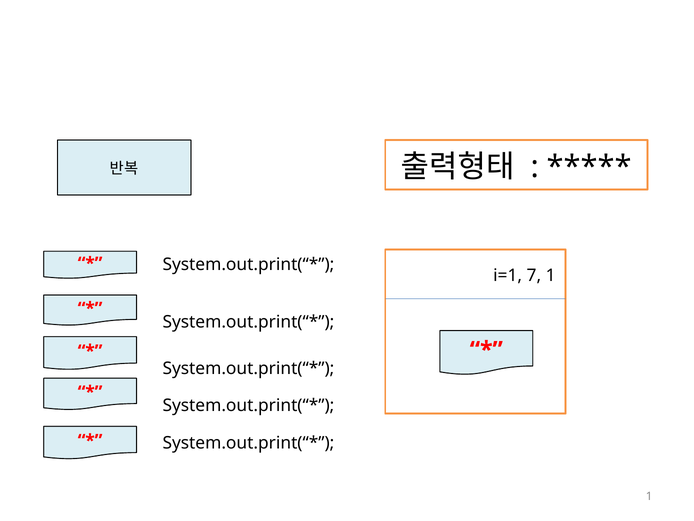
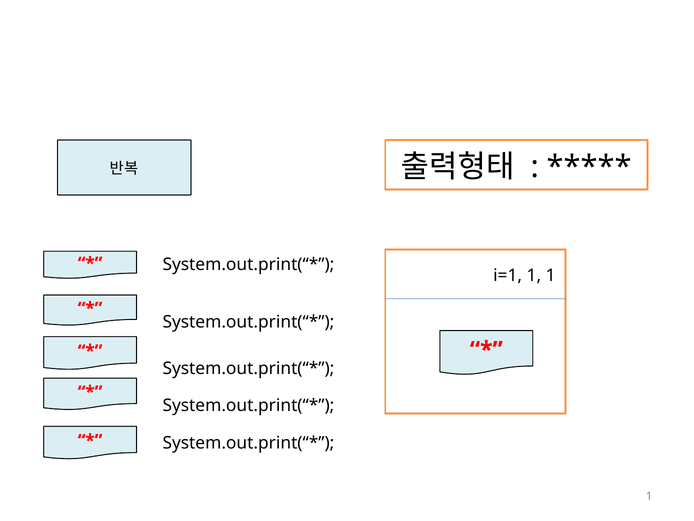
i=1 7: 7 -> 1 (534, 275)
